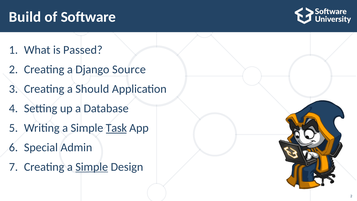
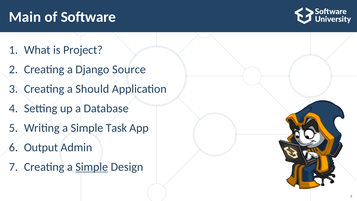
Build: Build -> Main (25, 17)
Passed: Passed -> Project (83, 50)
Task underline: present -> none (116, 128)
Special: Special -> Output (41, 147)
